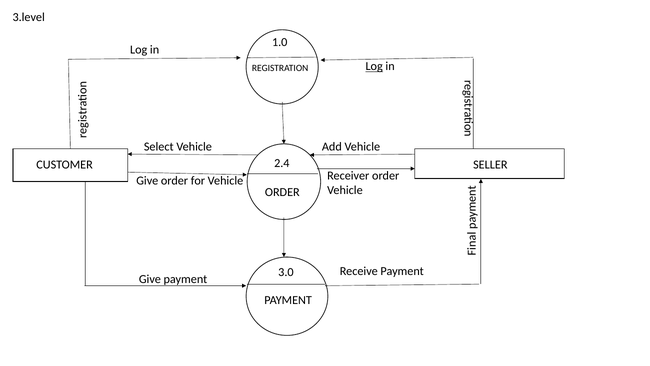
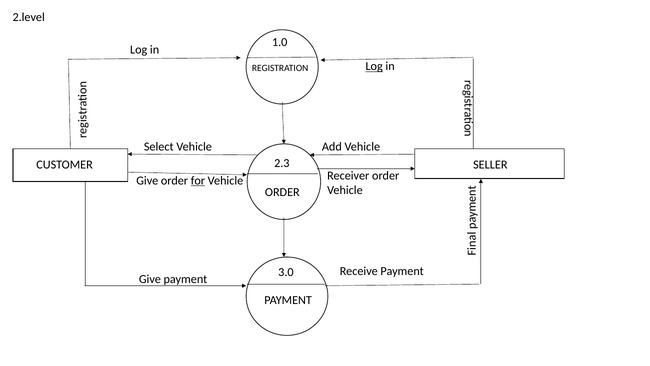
3.level: 3.level -> 2.level (29, 17)
2.4: 2.4 -> 2.3 (282, 163)
for underline: none -> present (198, 180)
